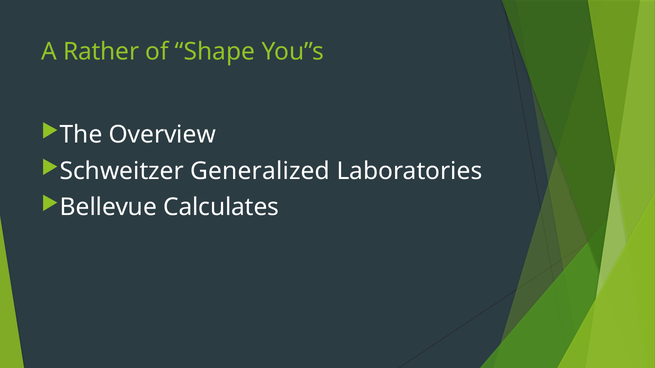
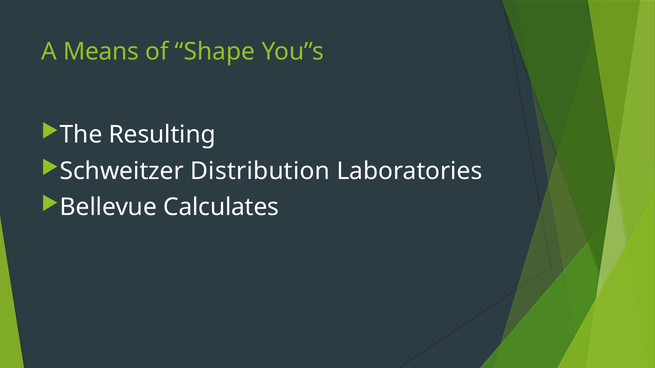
Rather: Rather -> Means (101, 52)
Overview: Overview -> Resulting (162, 135)
Generalized: Generalized -> Distribution (260, 171)
